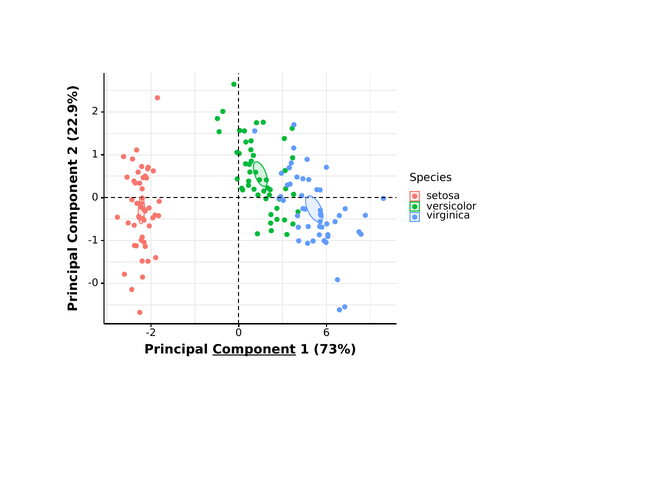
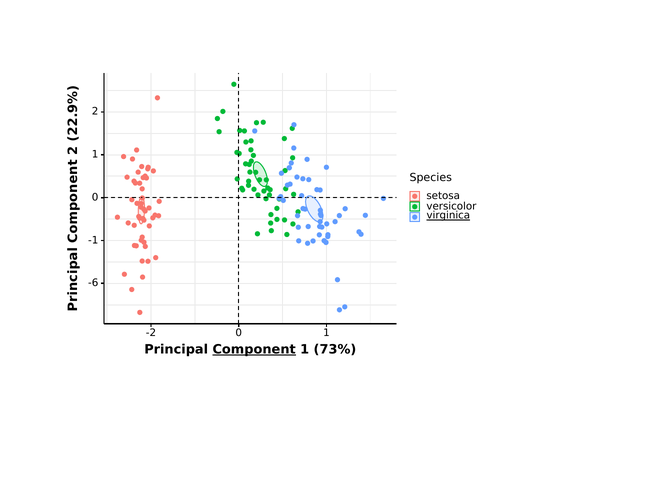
virginica underline: none -> present (448, 215)
-0: -0 -> -6 (93, 283)
-2 0 6: 6 -> 1 (326, 333)
